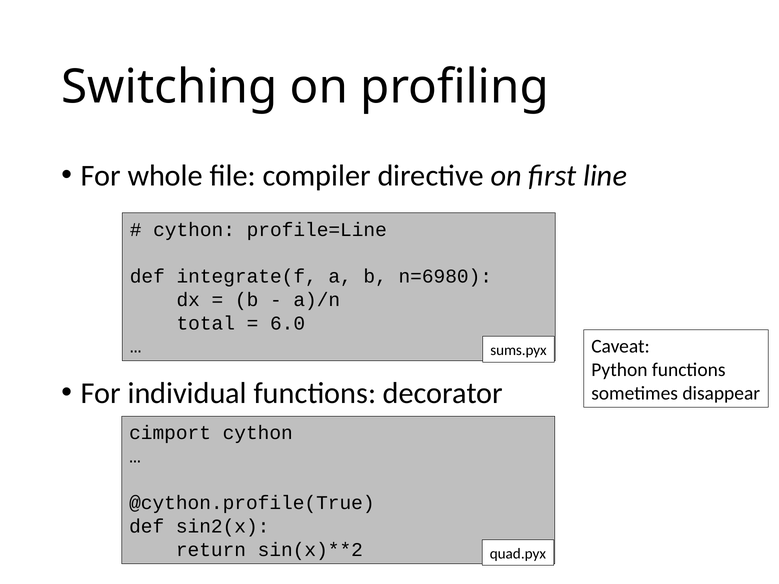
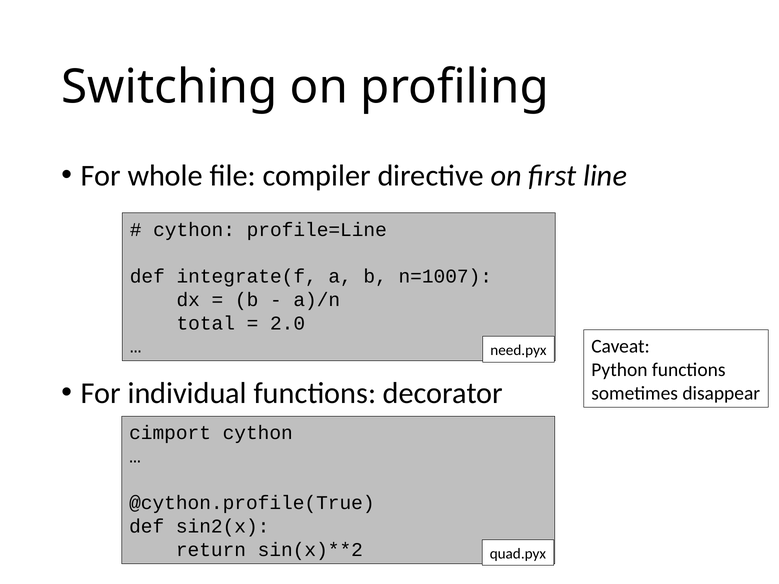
n=6980: n=6980 -> n=1007 (445, 277)
6.0: 6.0 -> 2.0 (288, 323)
sums.pyx: sums.pyx -> need.pyx (518, 351)
